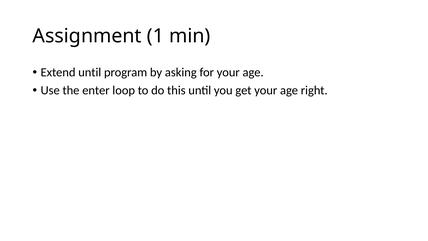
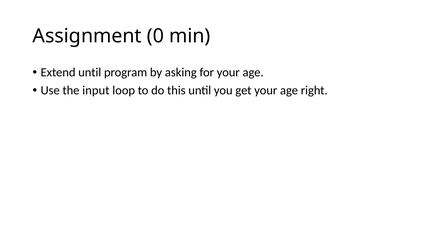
1: 1 -> 0 (155, 36)
enter: enter -> input (96, 90)
